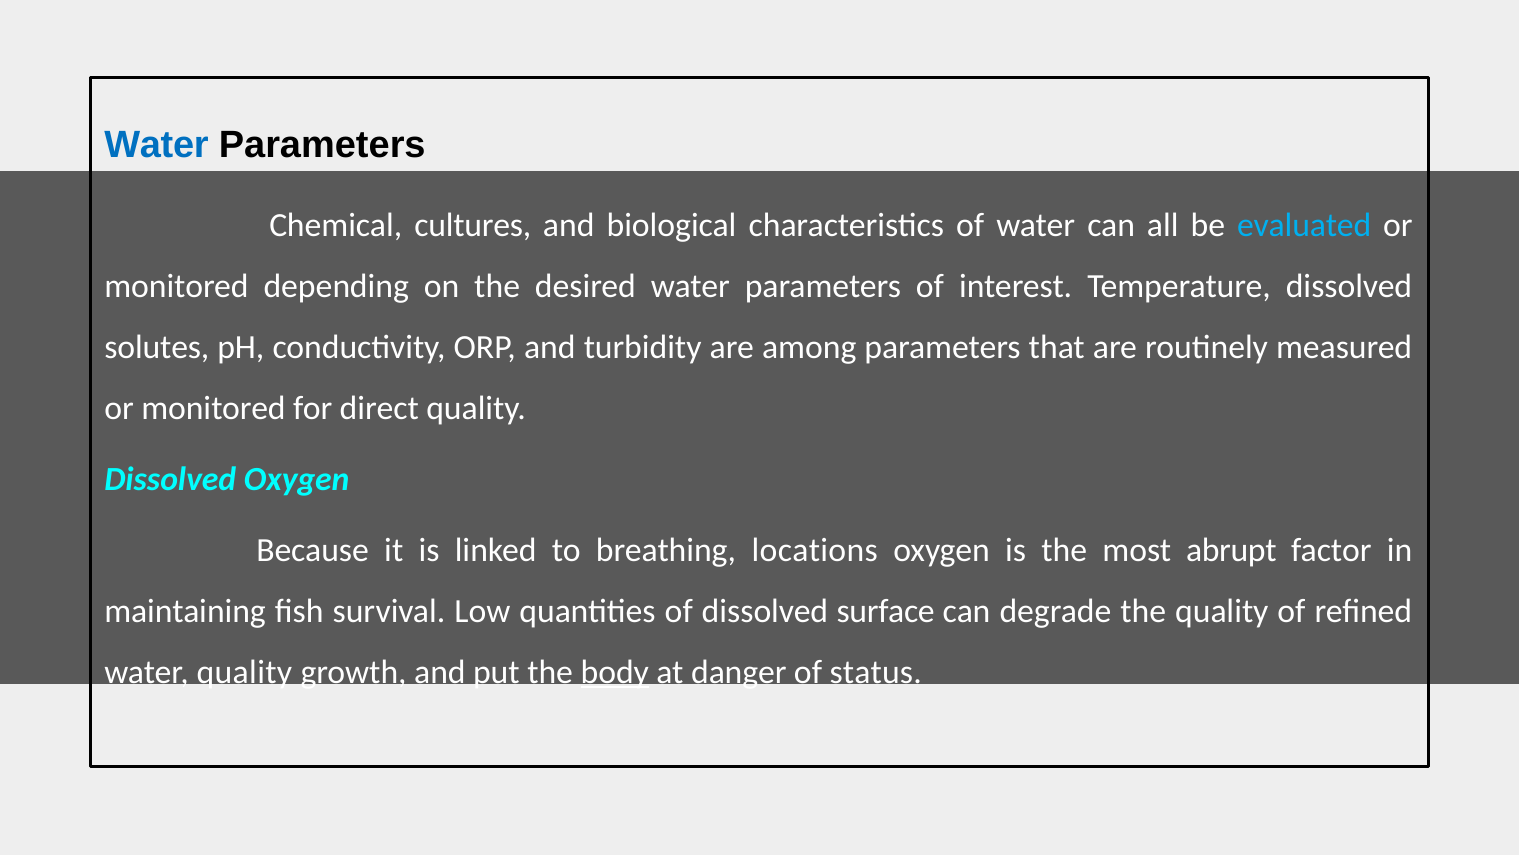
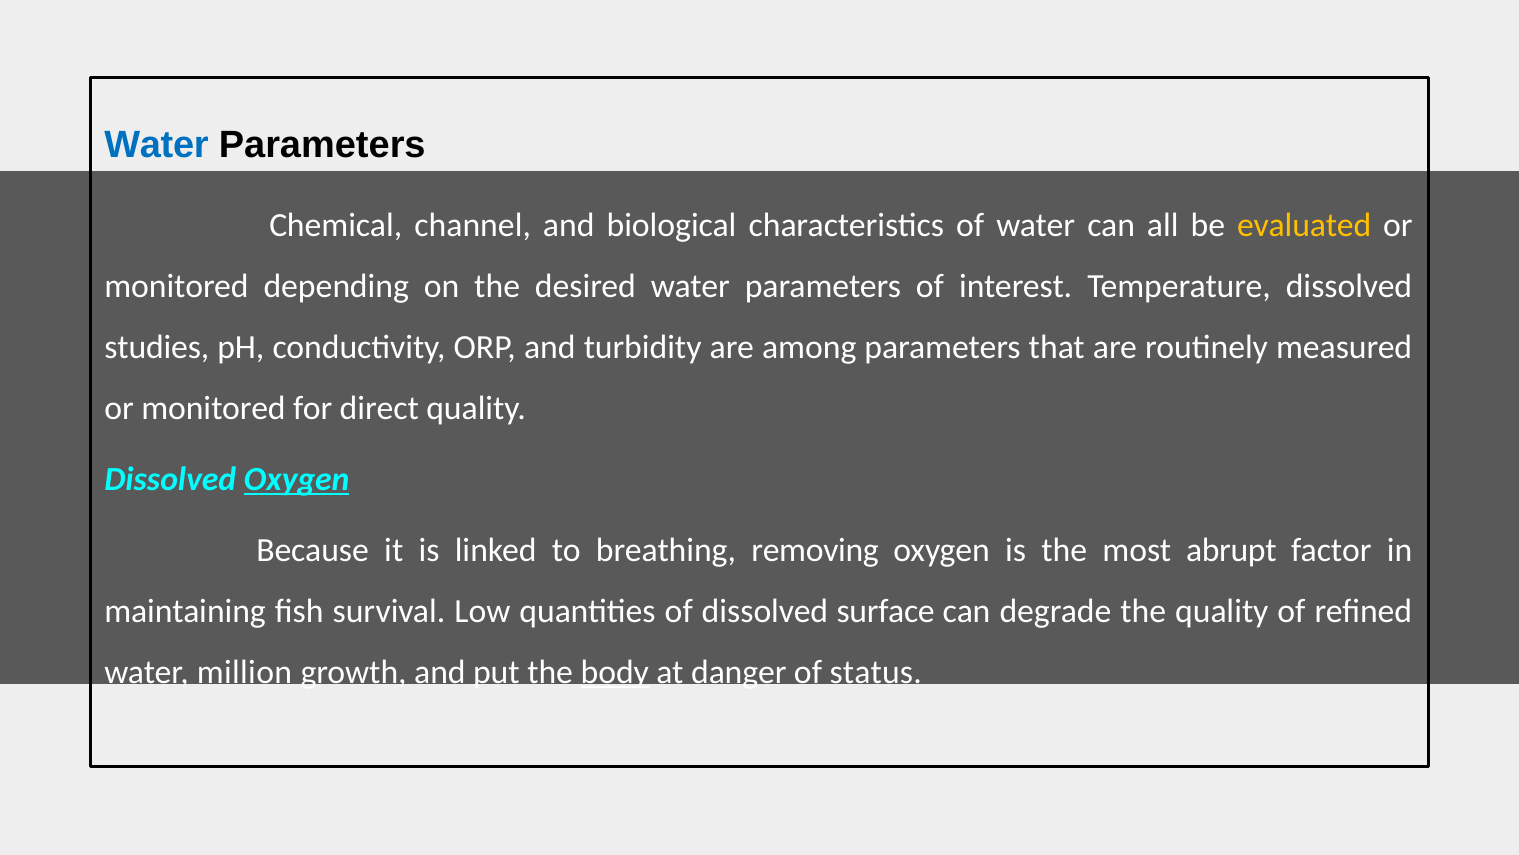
cultures: cultures -> channel (473, 225)
evaluated colour: light blue -> yellow (1304, 225)
solutes: solutes -> studies (157, 347)
Oxygen underline: none -> present (297, 479)
locations: locations -> removing (815, 550)
water quality: quality -> million (244, 672)
